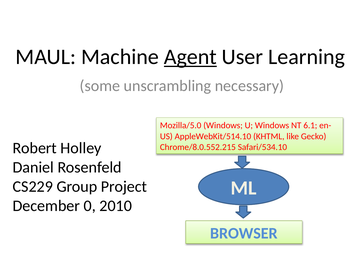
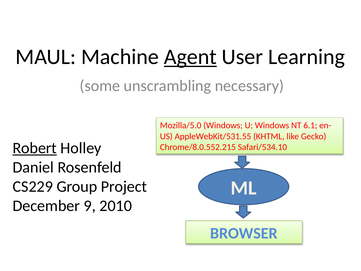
AppleWebKit/514.10: AppleWebKit/514.10 -> AppleWebKit/531.55 (213, 136)
Robert underline: none -> present (35, 148)
0: 0 -> 9 (90, 206)
